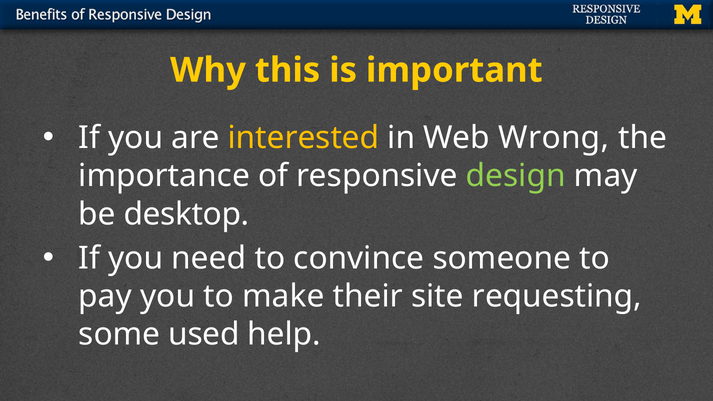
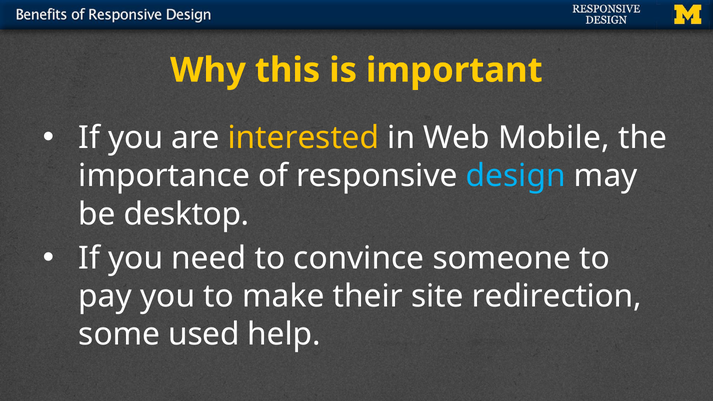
Wrong: Wrong -> Mobile (554, 138)
design colour: light green -> light blue (516, 176)
requesting: requesting -> redirection (557, 297)
